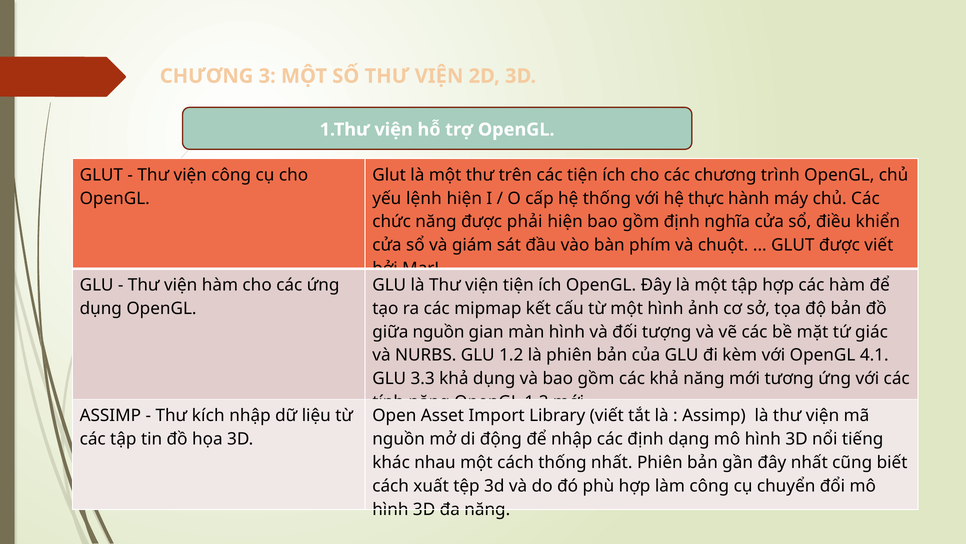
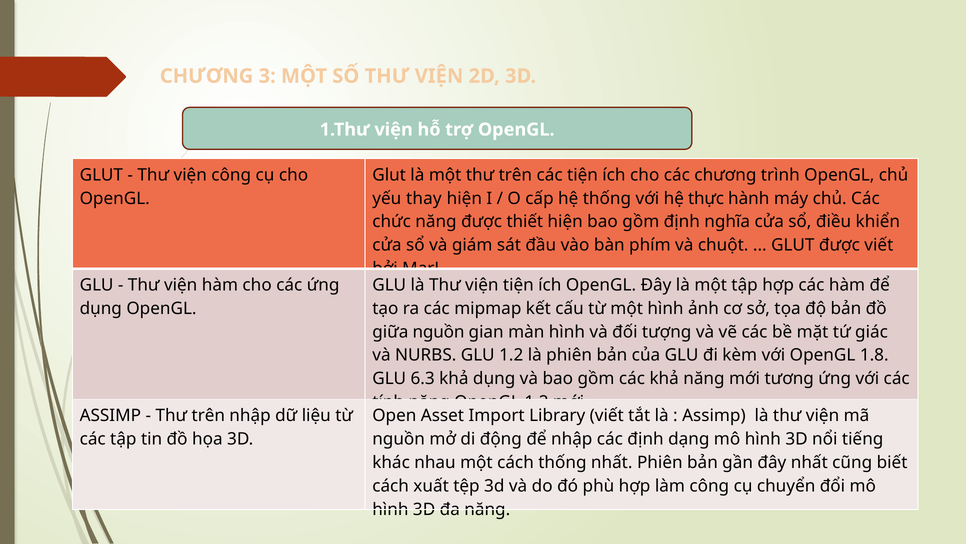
lệnh: lệnh -> thay (424, 198)
phải: phải -> thiết (525, 222)
4.1: 4.1 -> 1.8 (874, 355)
3.3: 3.3 -> 6.3 (423, 378)
kích: kích -> trên (208, 415)
